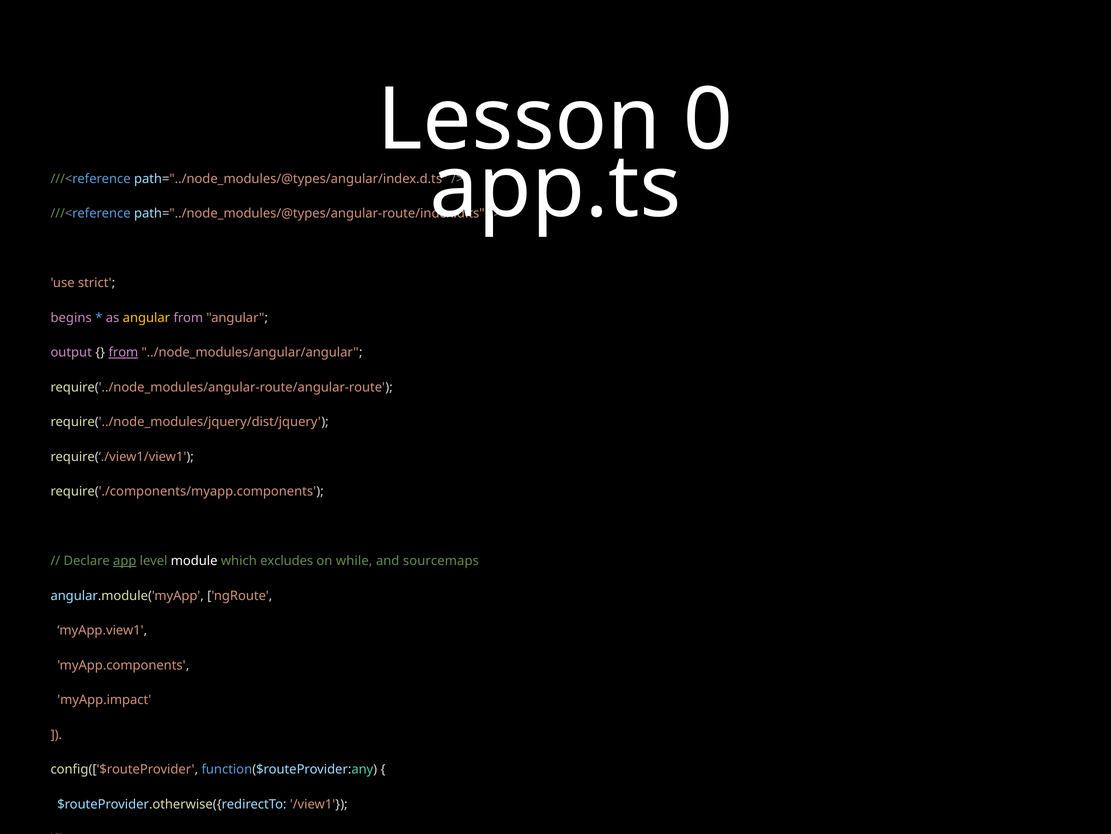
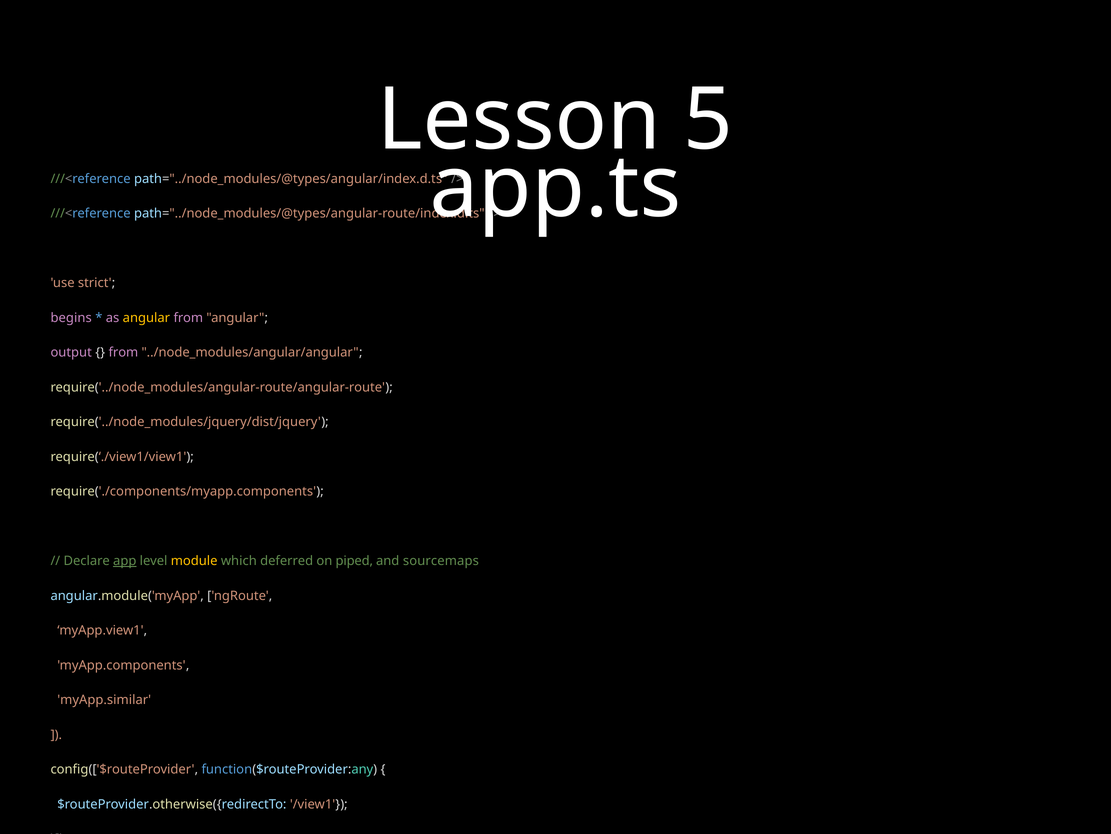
0: 0 -> 5 (708, 120)
from underline: present -> none (123, 352)
module colour: white -> yellow (194, 560)
excludes: excludes -> deferred (287, 560)
while: while -> piped (354, 560)
myApp.impact: myApp.impact -> myApp.similar (104, 699)
